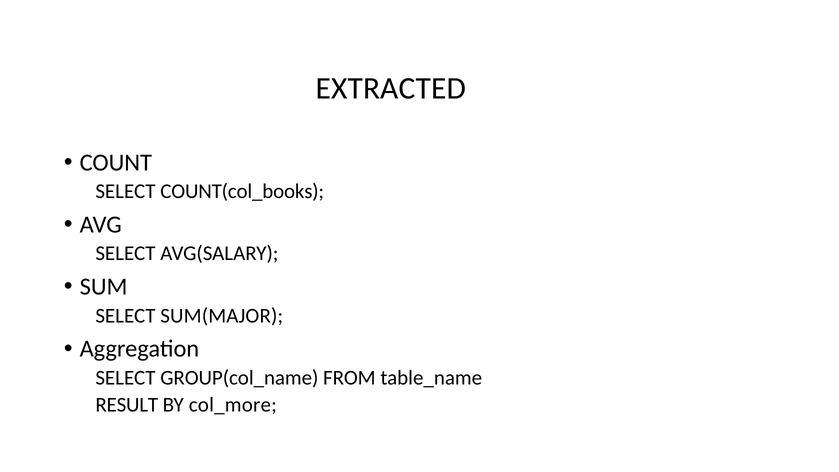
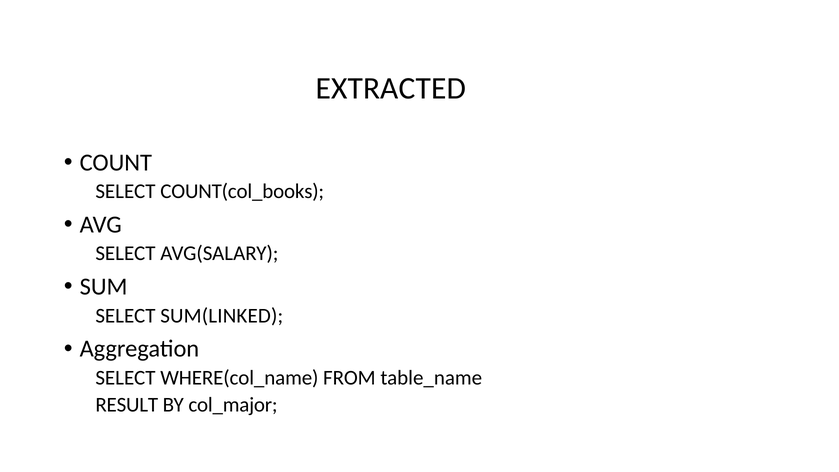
SUM(MAJOR: SUM(MAJOR -> SUM(LINKED (222, 316)
GROUP(col_name: GROUP(col_name -> WHERE(col_name (239, 378)
col_more: col_more -> col_major (233, 405)
